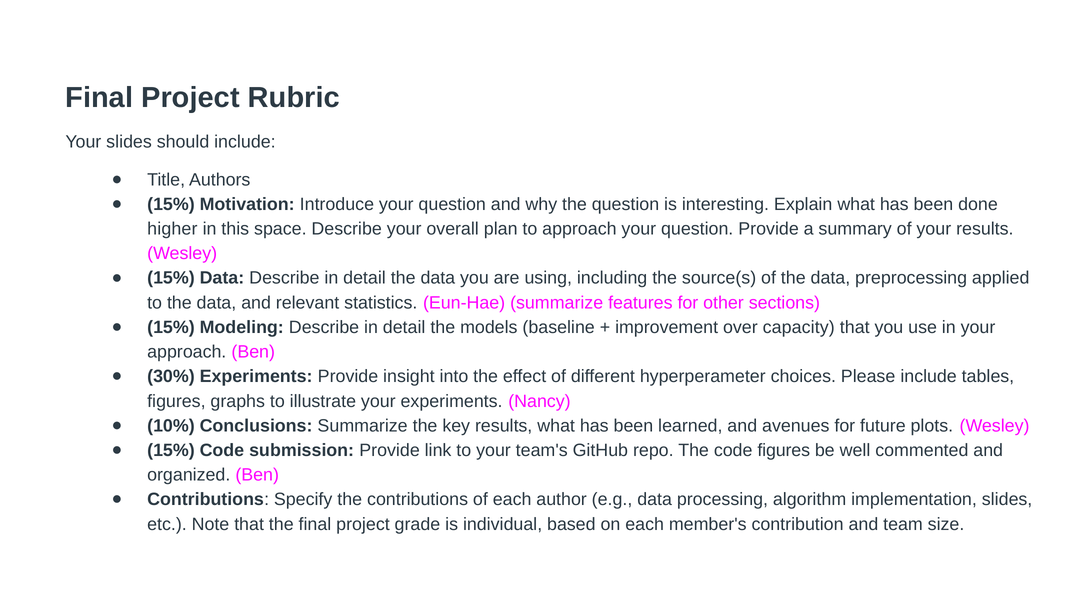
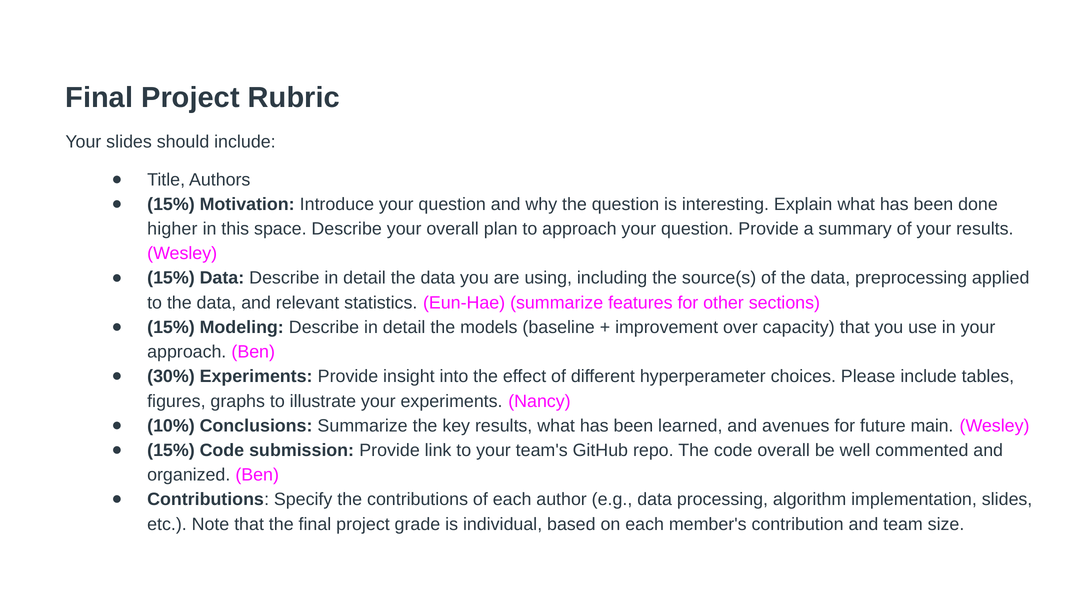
plots: plots -> main (932, 426)
code figures: figures -> overall (784, 451)
